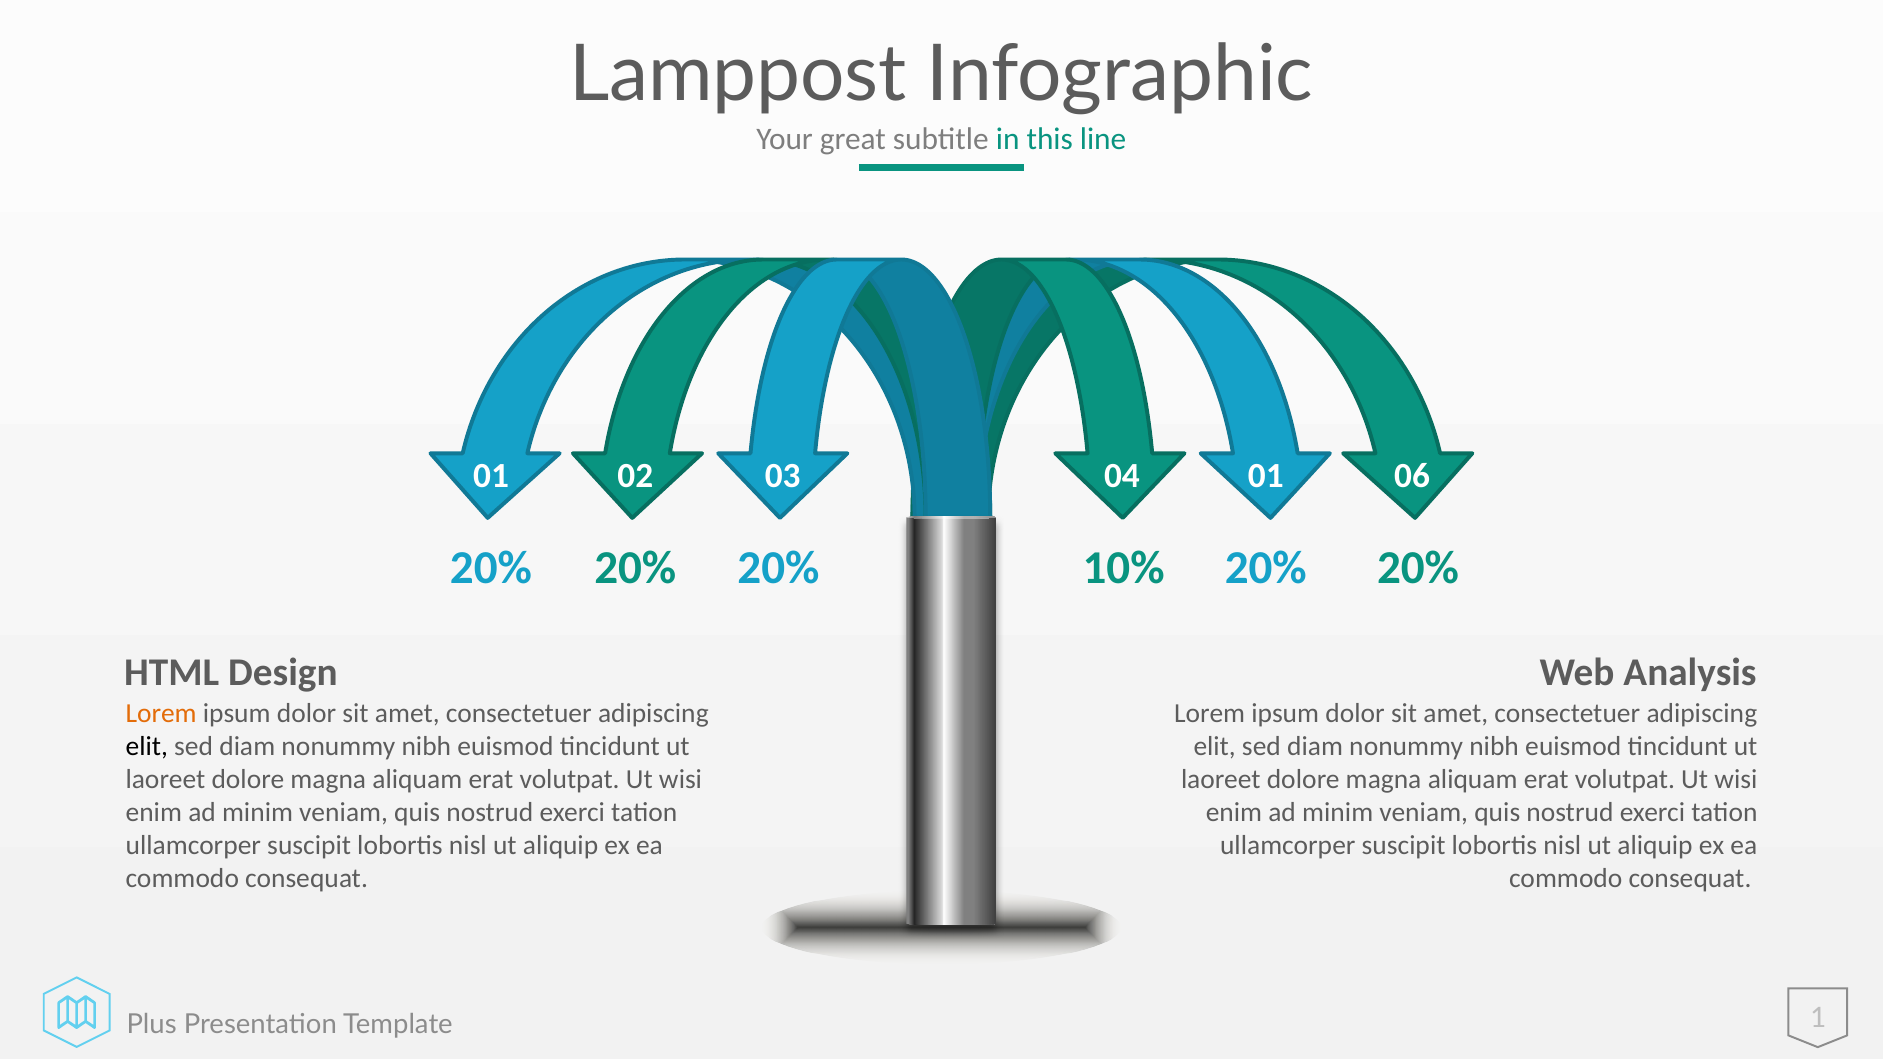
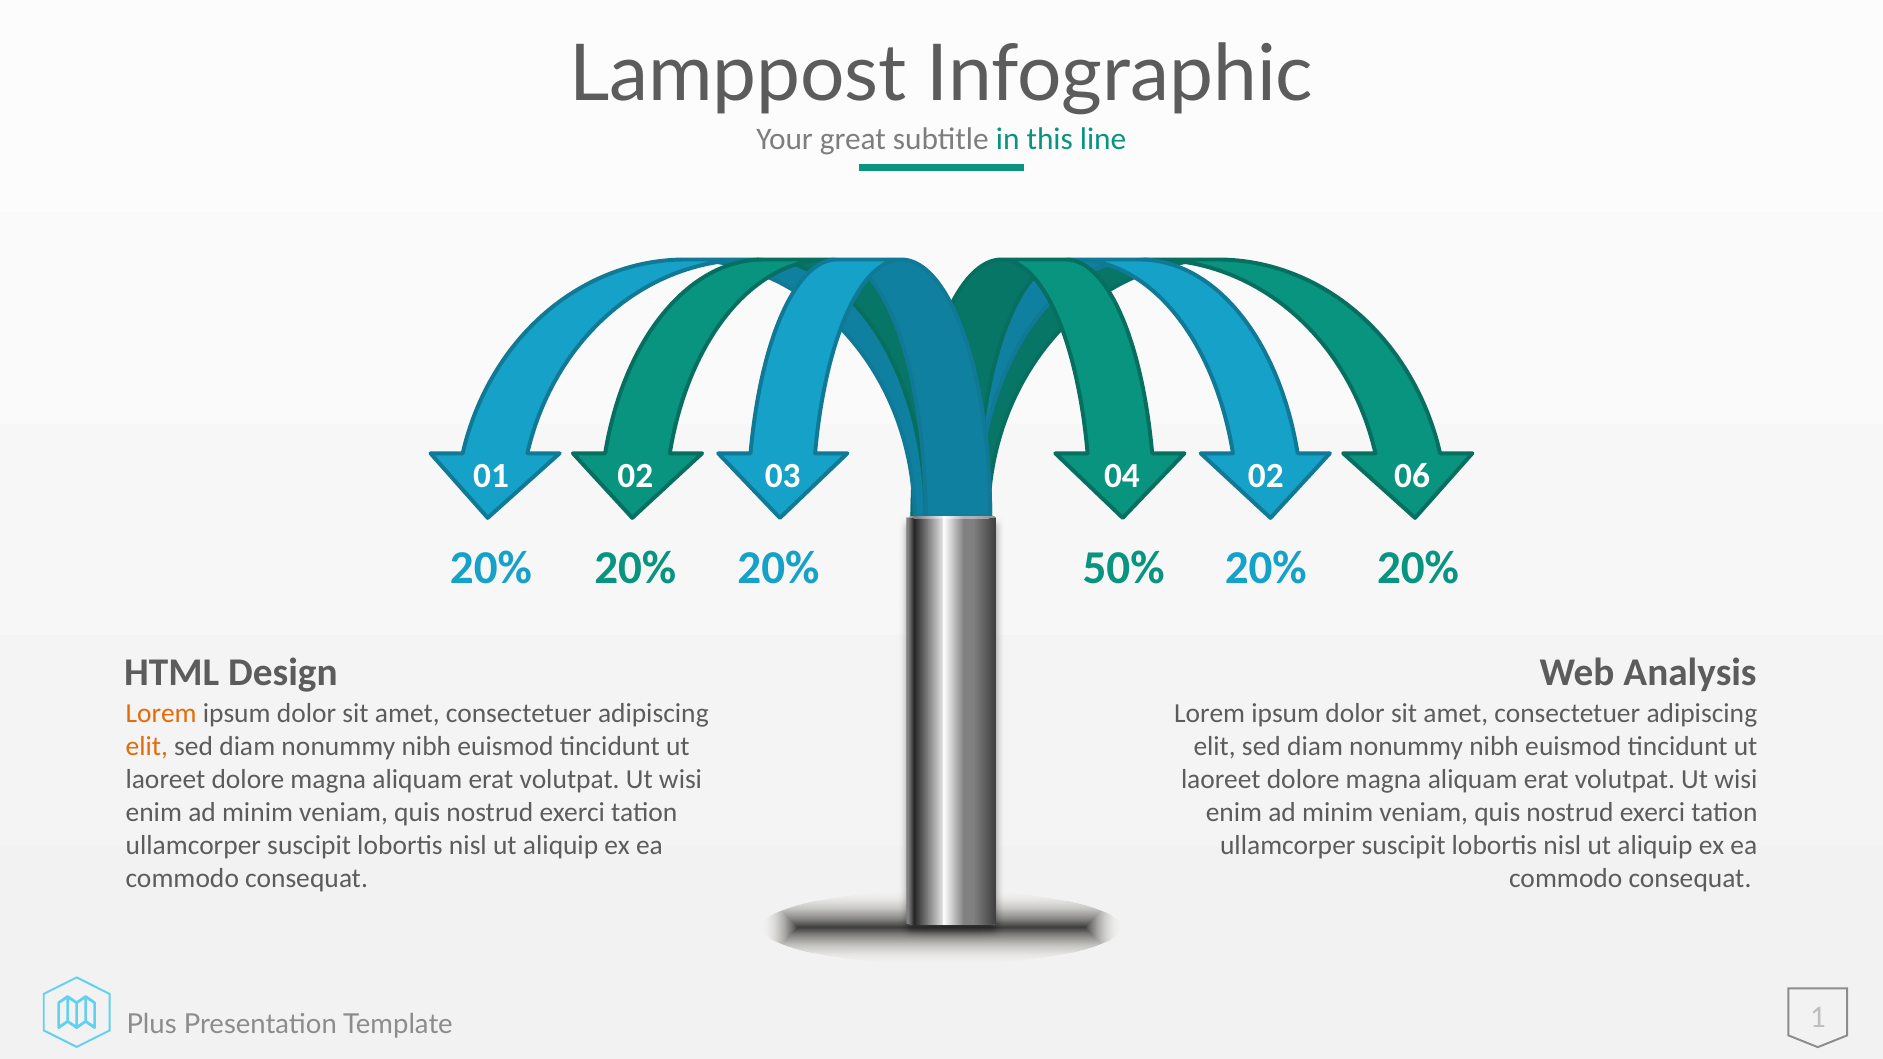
04 01: 01 -> 02 (1266, 476)
10%: 10% -> 50% (1124, 568)
elit colour: black -> orange (147, 746)
